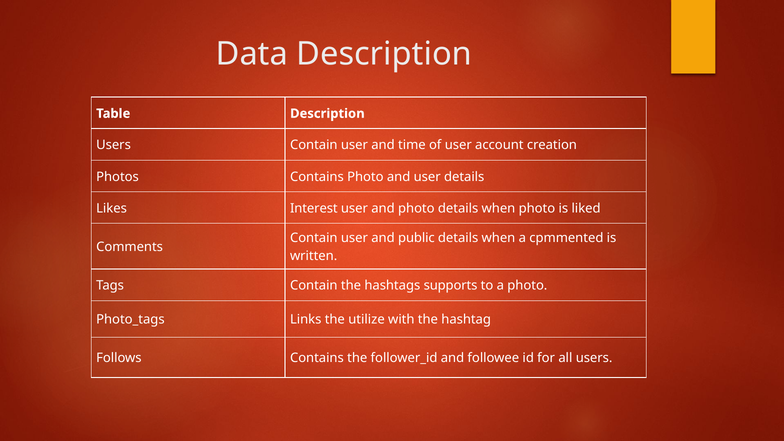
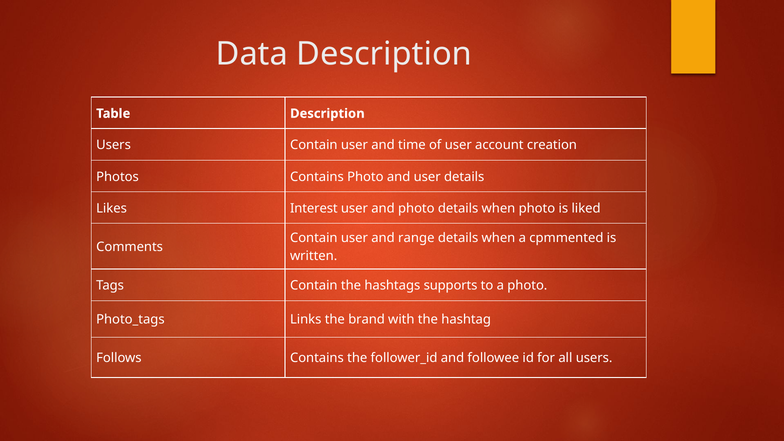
public: public -> range (416, 238)
utilize: utilize -> brand (367, 320)
